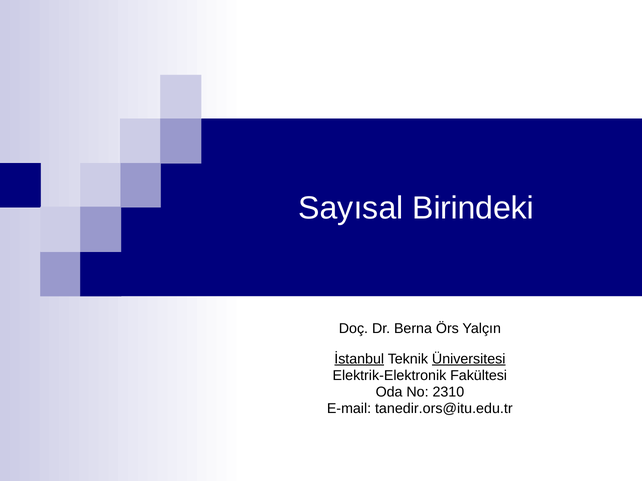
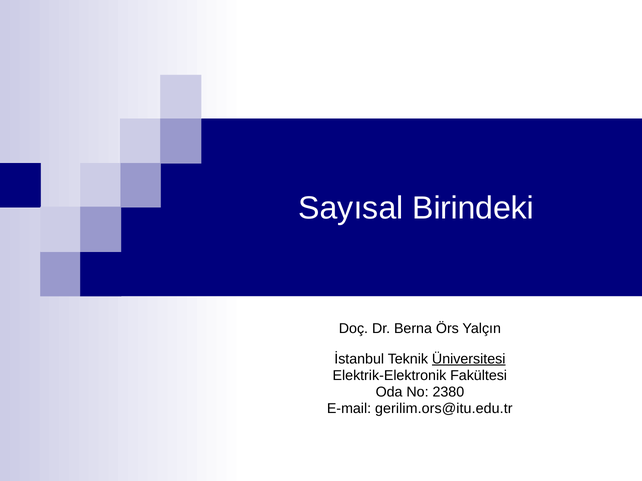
İstanbul underline: present -> none (359, 359)
2310: 2310 -> 2380 (448, 392)
tanedir.ors@itu.edu.tr: tanedir.ors@itu.edu.tr -> gerilim.ors@itu.edu.tr (444, 409)
